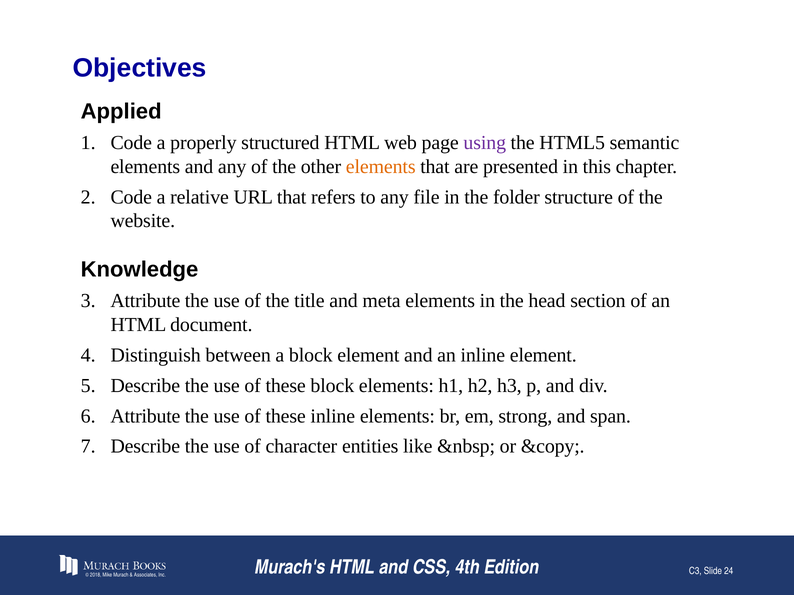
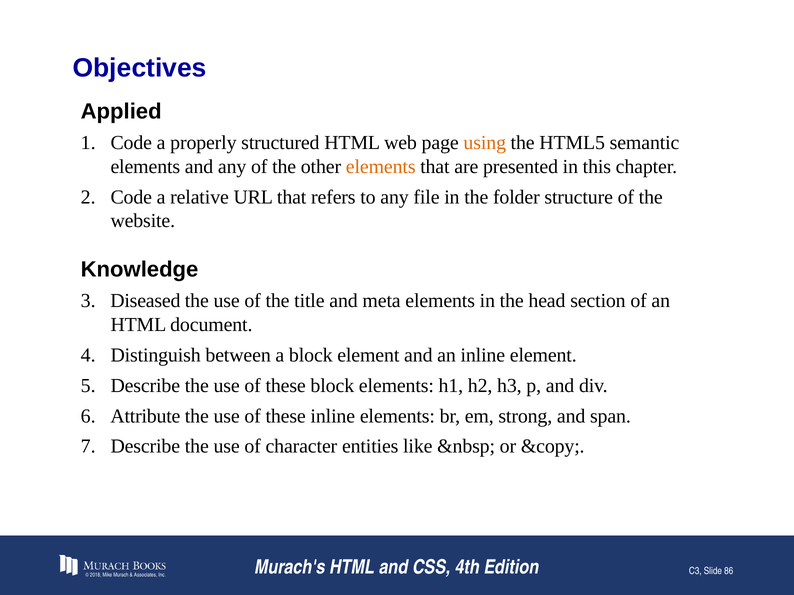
using colour: purple -> orange (485, 143)
Attribute: Attribute -> Diseased (145, 301)
24: 24 -> 86 (729, 571)
